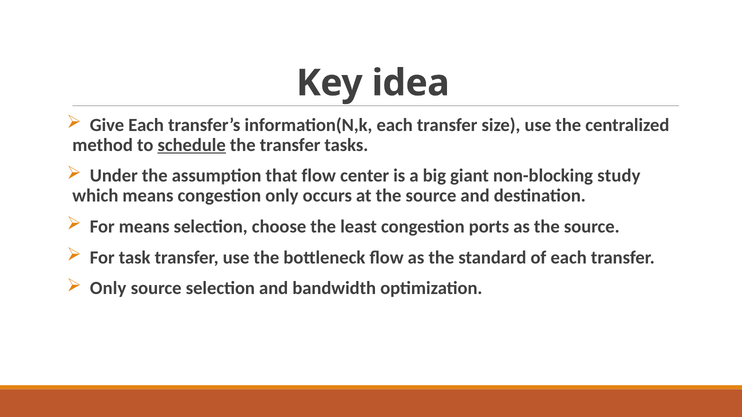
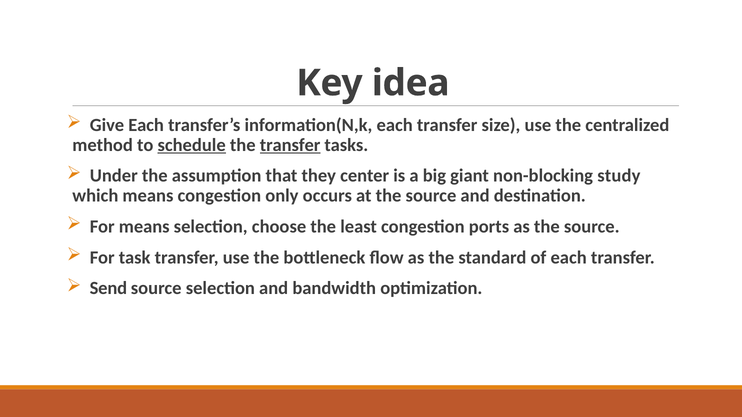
transfer underline: none -> present (290, 145)
that flow: flow -> they (319, 176)
Only: Only -> Send (108, 288)
